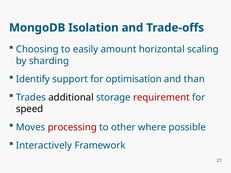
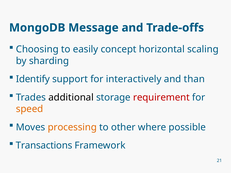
Isolation: Isolation -> Message (93, 28)
amount: amount -> concept (119, 49)
optimisation: optimisation -> interactively (134, 79)
speed colour: black -> orange (30, 109)
processing colour: red -> orange (72, 127)
Interactively: Interactively -> Transactions (44, 146)
